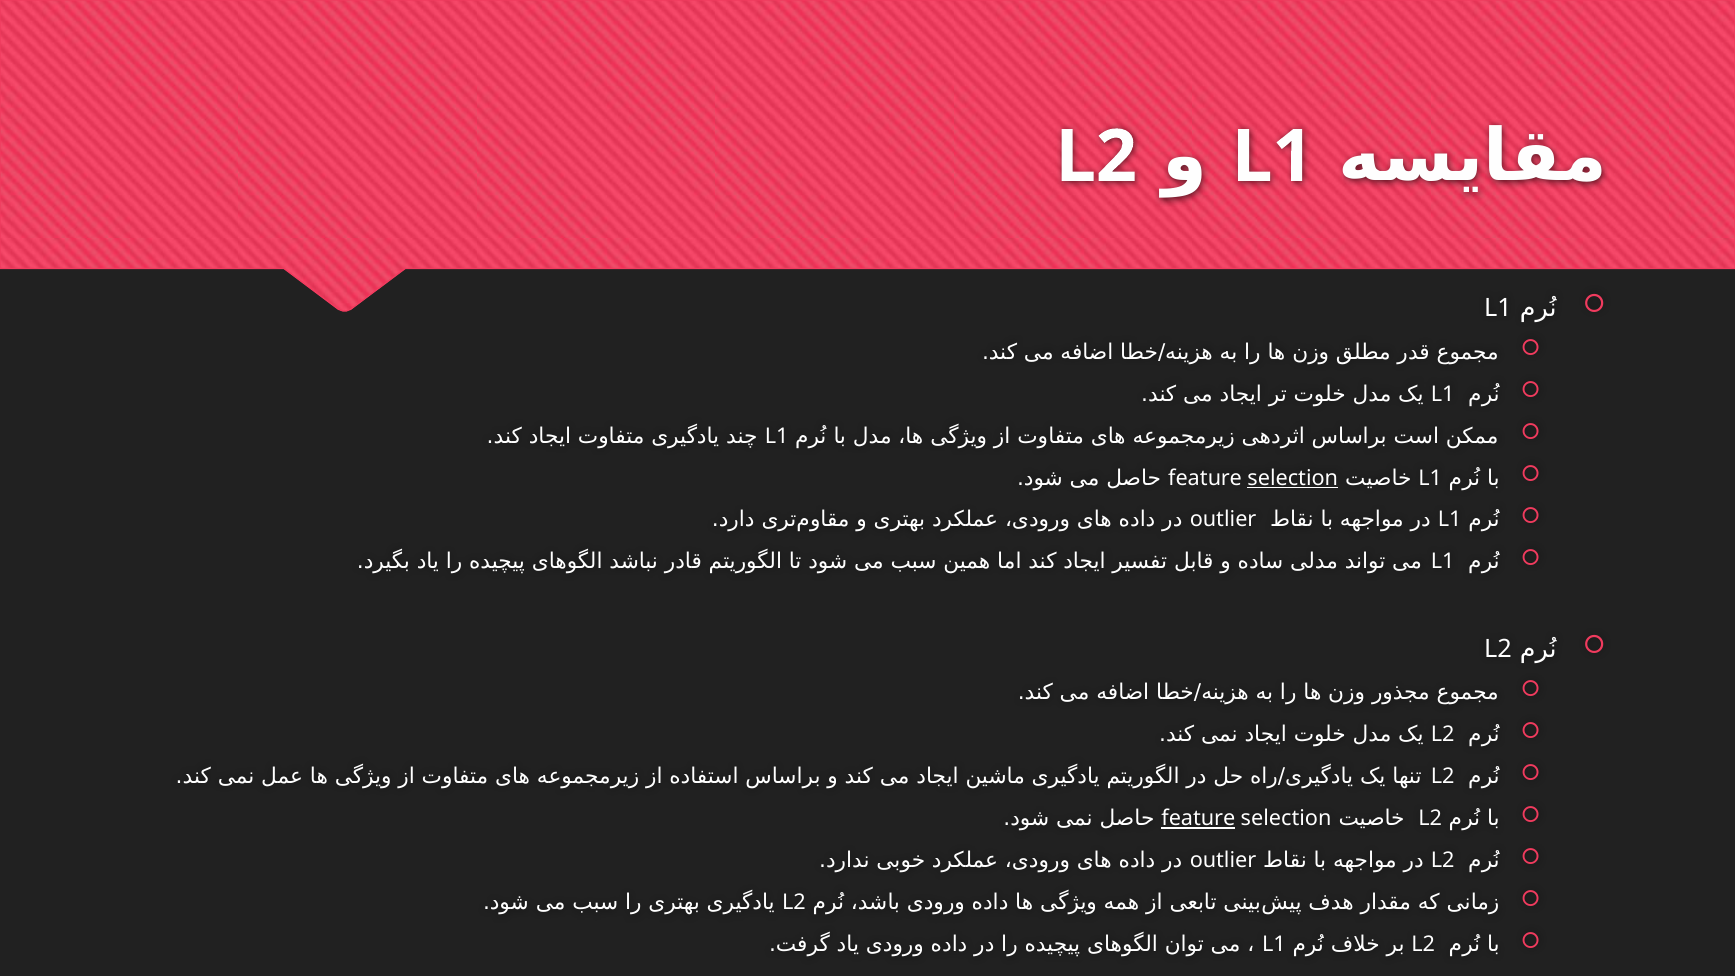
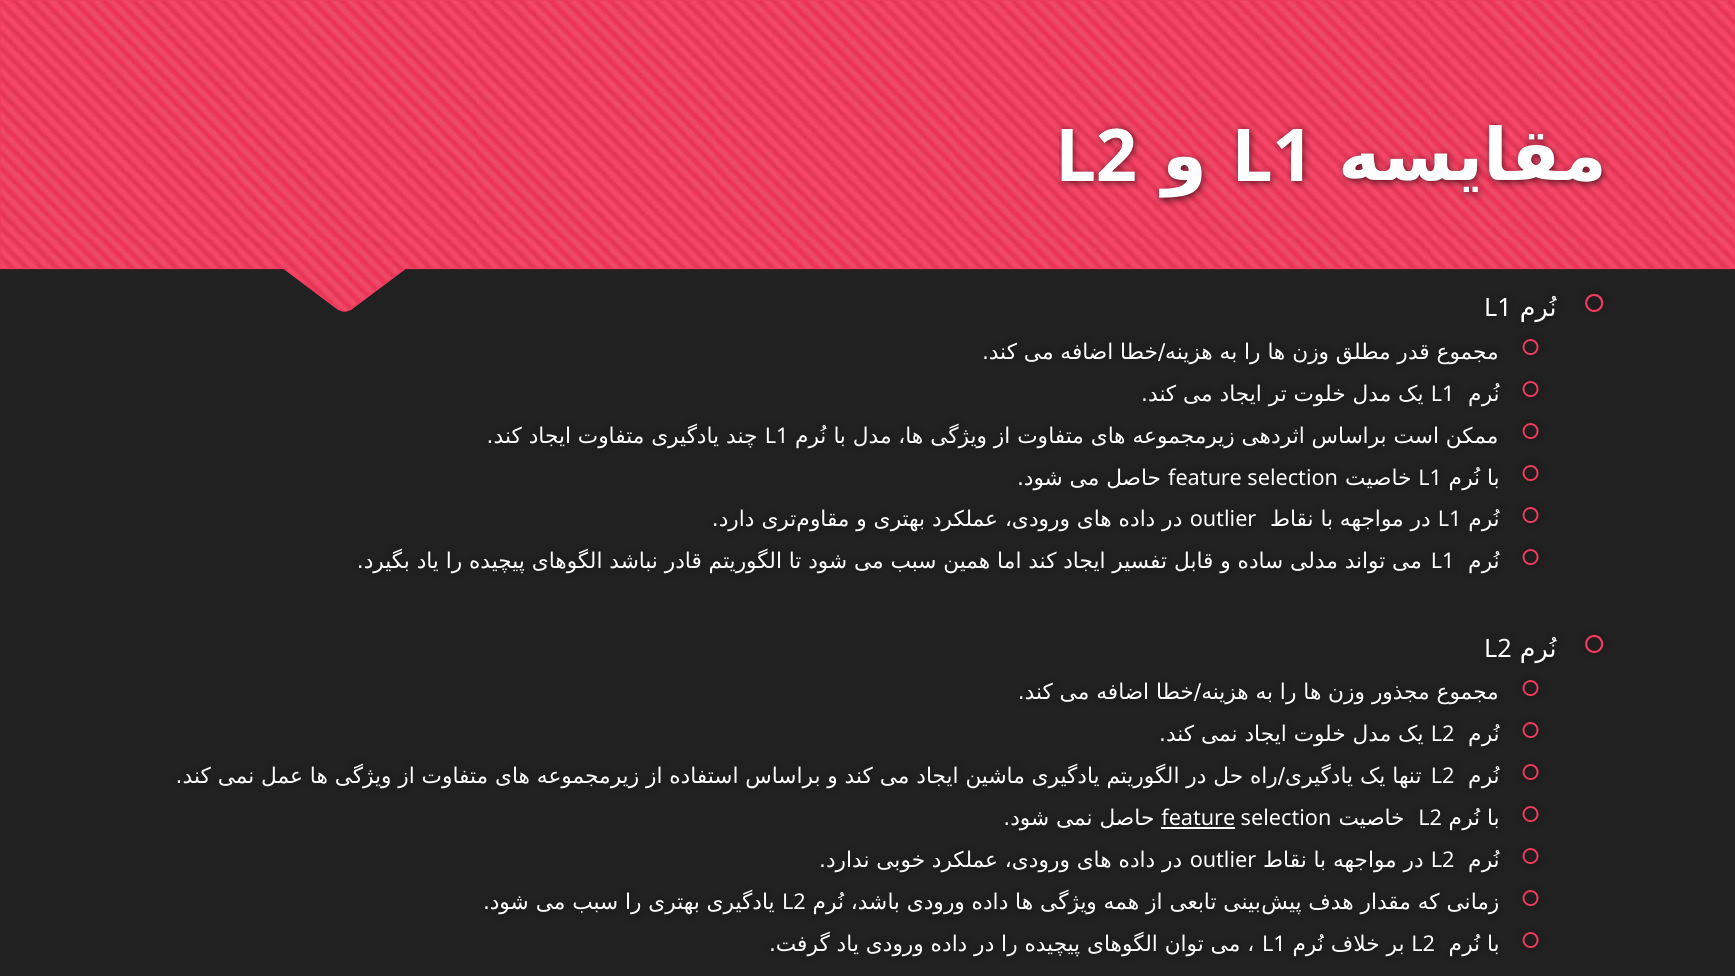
selection underline: present -> none (1293, 478)
